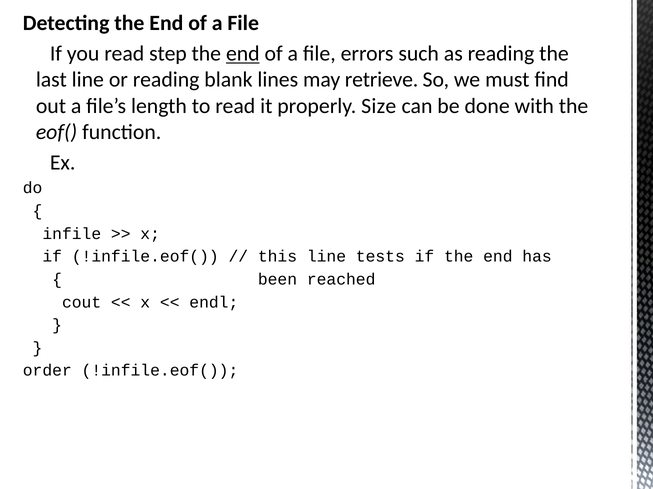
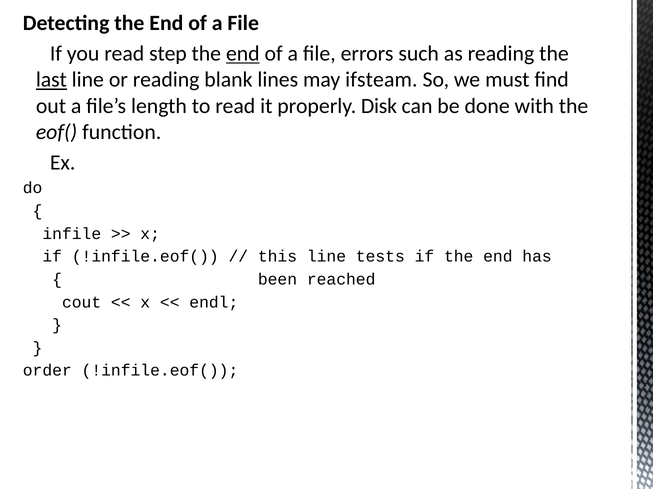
last underline: none -> present (51, 80)
retrieve: retrieve -> ifsteam (381, 80)
Size: Size -> Disk (379, 106)
